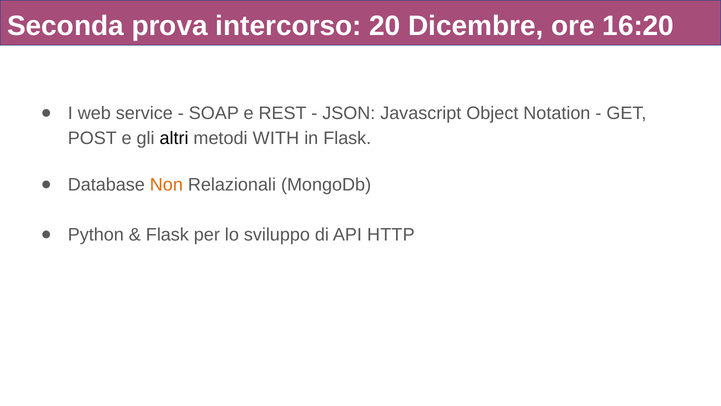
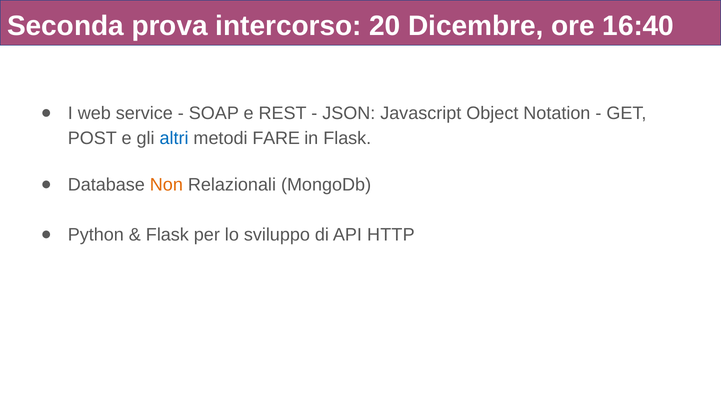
16:20: 16:20 -> 16:40 (638, 26)
altri colour: black -> blue (174, 138)
WITH: WITH -> FARE (276, 138)
